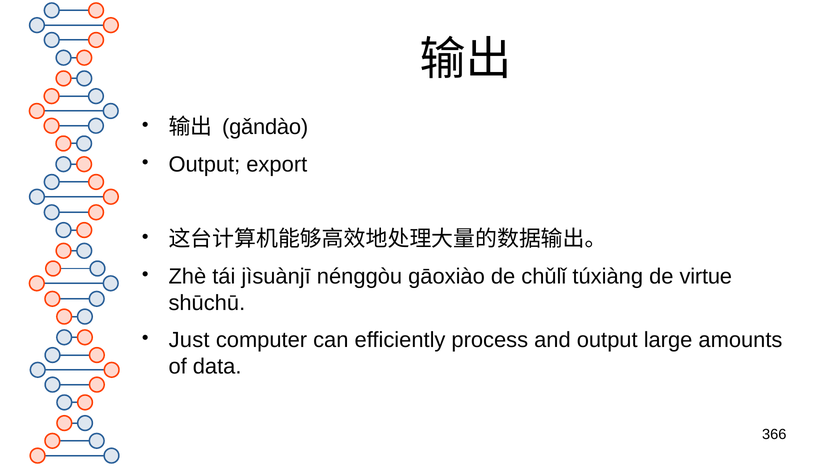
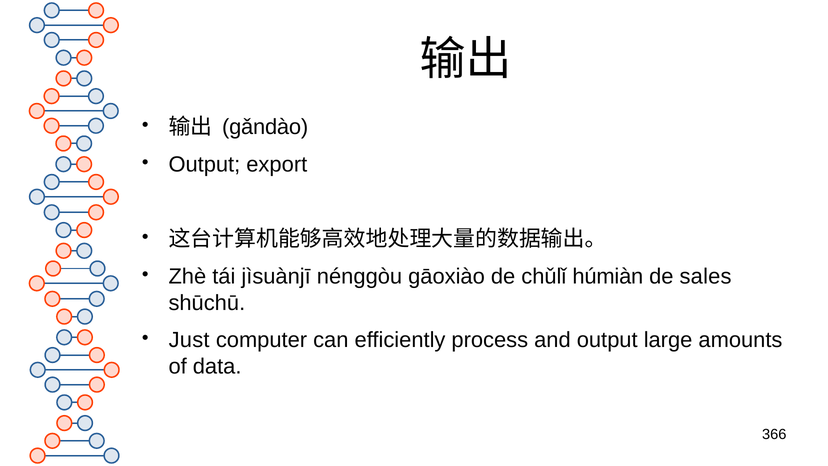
túxiàng: túxiàng -> húmiàn (608, 276)
virtue: virtue -> sales (706, 276)
